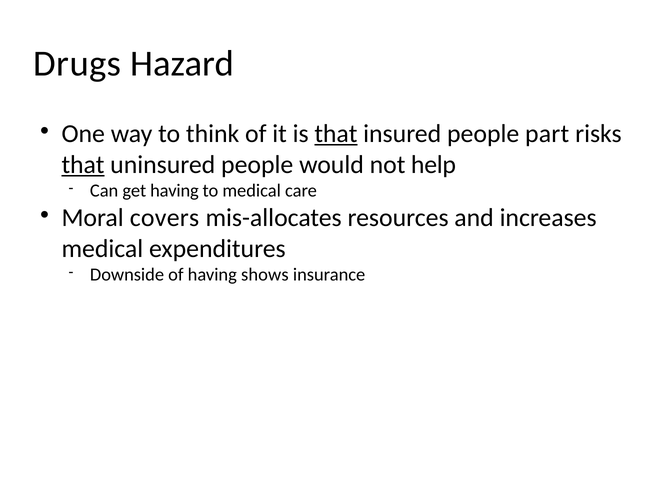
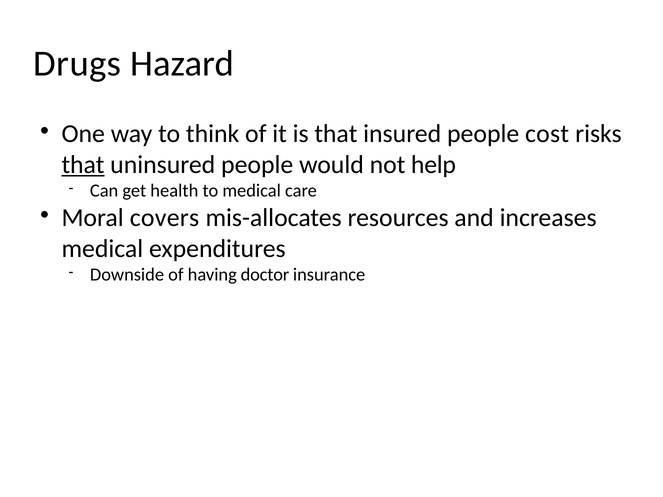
that underline: present -> none (336, 134)
part: part -> cost (547, 134)
get having: having -> health (174, 191)
shows: shows -> doctor (265, 275)
